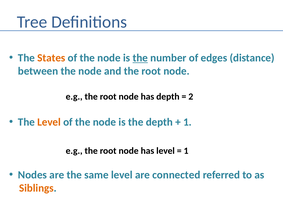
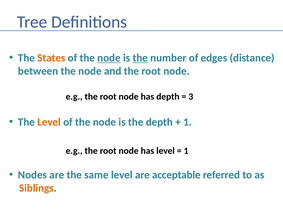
node underline: none -> present (109, 58)
2: 2 -> 3 (191, 97)
connected: connected -> acceptable (176, 175)
